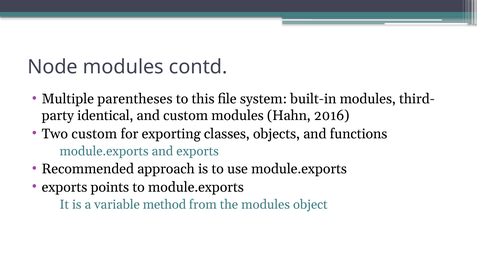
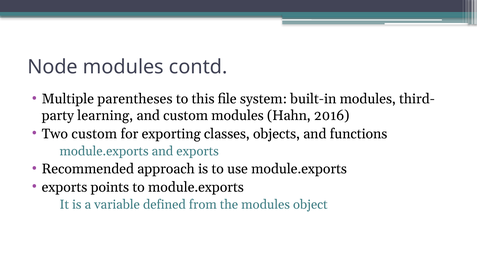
identical: identical -> learning (105, 116)
method: method -> defined (164, 205)
